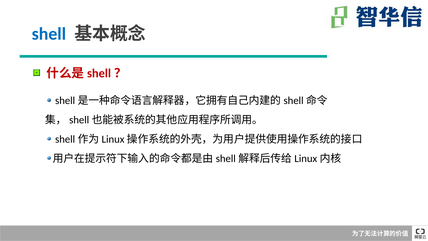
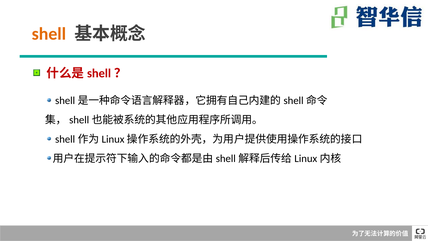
shell colour: blue -> orange (49, 34)
